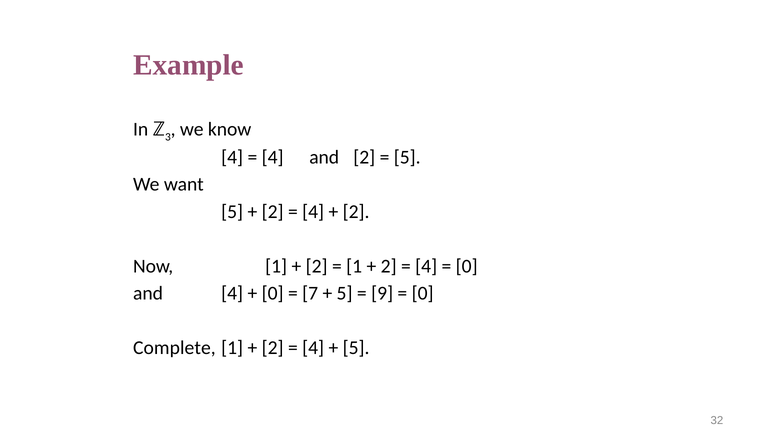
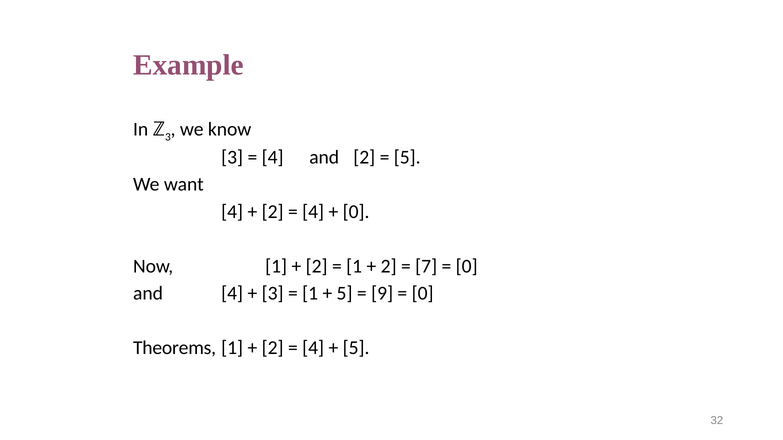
4: 4 -> 3 (232, 157)
5: 5 -> 4 (232, 212)
2: 2 -> 0 (356, 212)
4: 4 -> 7 (426, 266)
0: 0 -> 3 (273, 294)
7: 7 -> 1 (310, 294)
Complete: Complete -> Theorems (175, 348)
